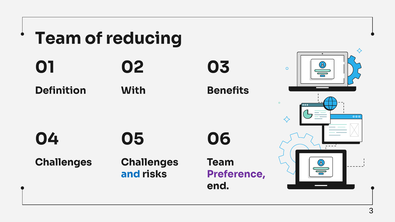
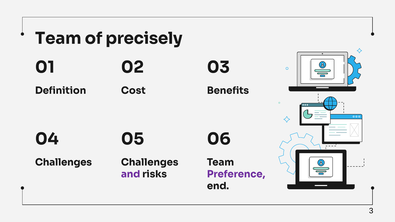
reducing: reducing -> precisely (144, 38)
With: With -> Cost (133, 91)
and colour: blue -> purple (131, 174)
